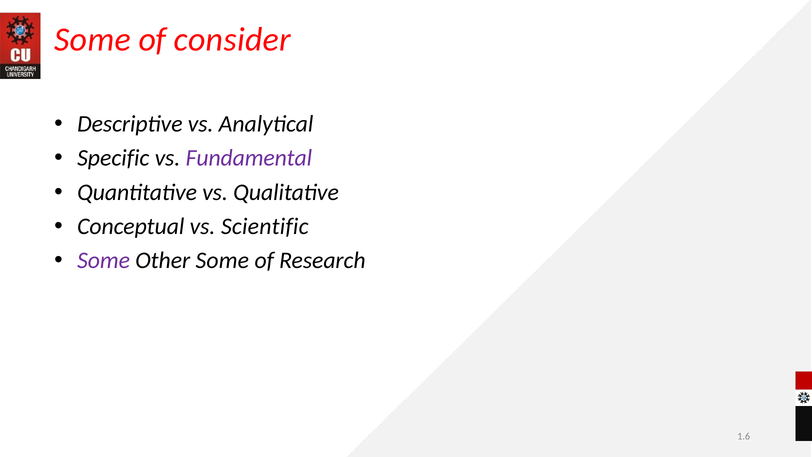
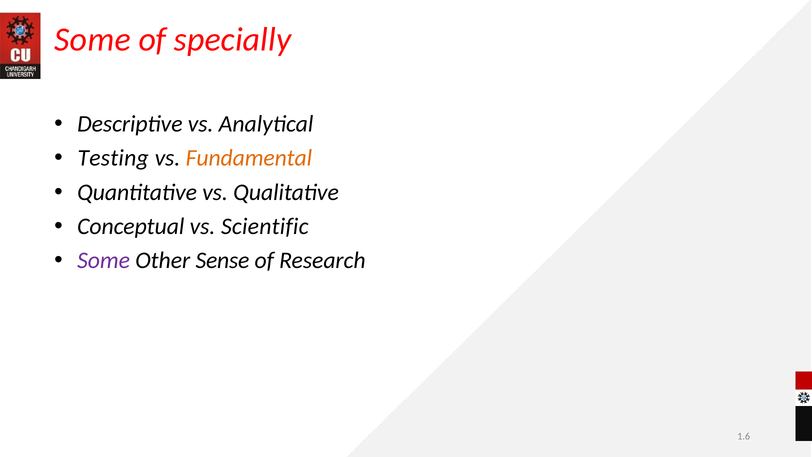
consider: consider -> specially (233, 39)
Specific: Specific -> Testing (113, 158)
Fundamental colour: purple -> orange (249, 158)
Other Some: Some -> Sense (222, 260)
